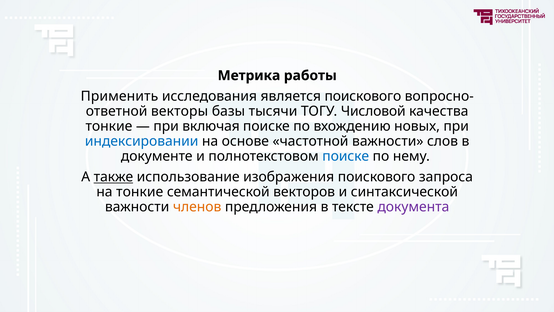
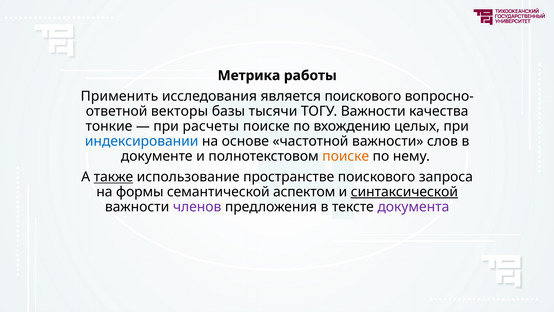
ТОГУ Числовой: Числовой -> Важности (373, 111)
включая: включая -> расчеты (211, 126)
новых: новых -> целых (417, 126)
поиске colour: blue -> orange (346, 156)
изображения: изображения -> пространстве (289, 177)
на тонкие: тонкие -> формы (140, 192)
векторов: векторов -> аспектом (304, 192)
синтаксической underline: none -> present (404, 192)
членов colour: orange -> purple (197, 207)
